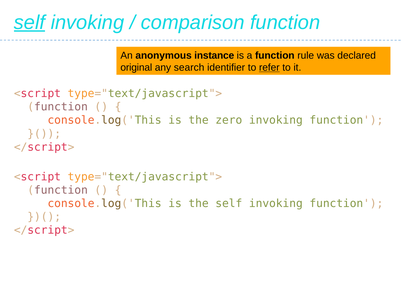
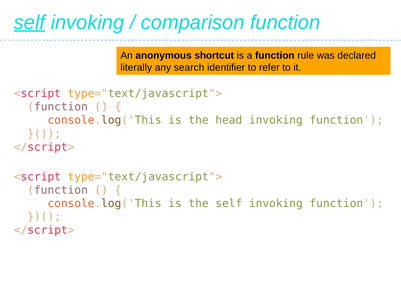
instance: instance -> shortcut (214, 55)
original: original -> literally (136, 67)
refer underline: present -> none (269, 67)
zero: zero -> head (229, 120)
